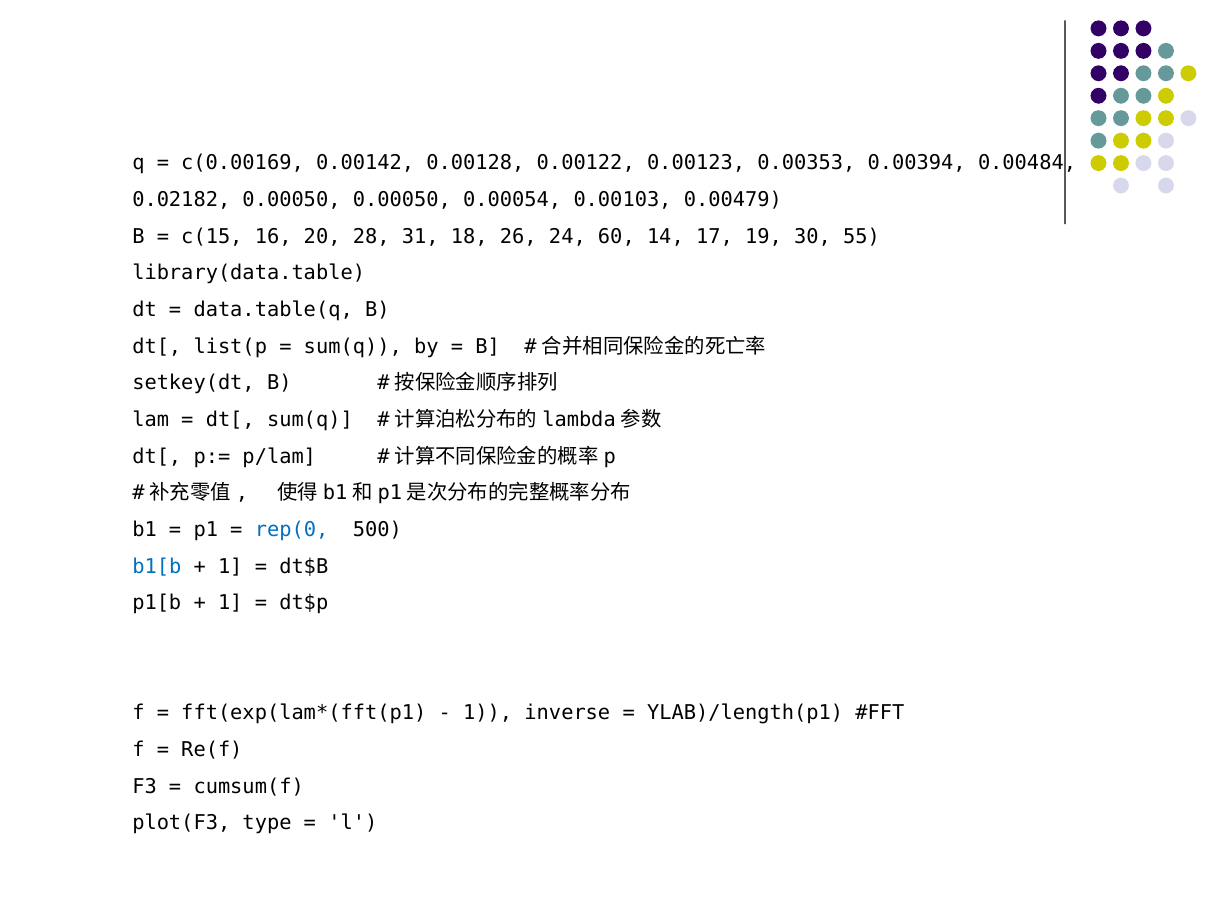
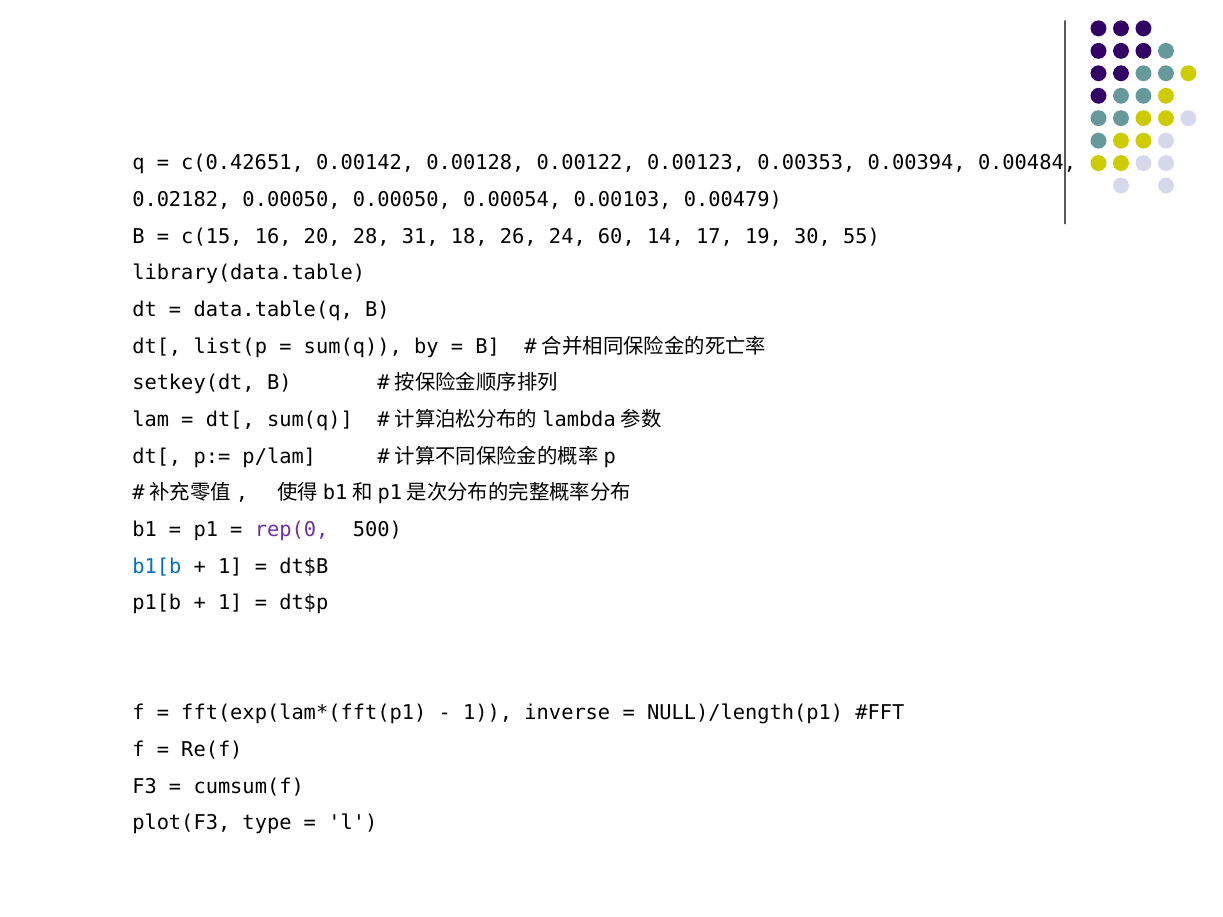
c(0.00169: c(0.00169 -> c(0.42651 (242, 163)
rep(0 colour: blue -> purple (292, 530)
YLAB)/length(p1: YLAB)/length(p1 -> NULL)/length(p1 (745, 713)
